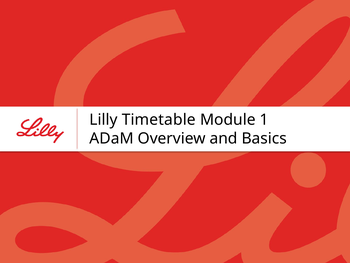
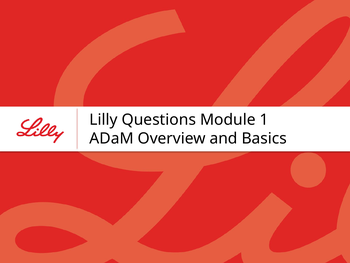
Timetable: Timetable -> Questions (159, 120)
